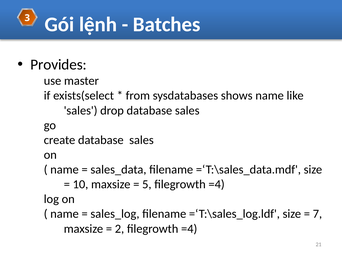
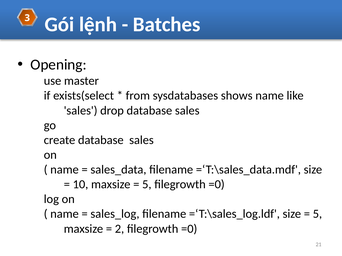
Provides: Provides -> Opening (59, 65)
5 filegrowth =4: =4 -> =0 (217, 185)
7: 7 -> 5 (317, 214)
2 filegrowth =4: =4 -> =0 (189, 229)
